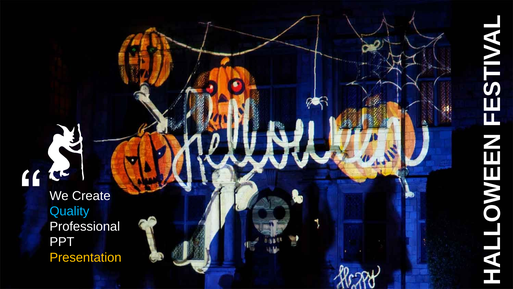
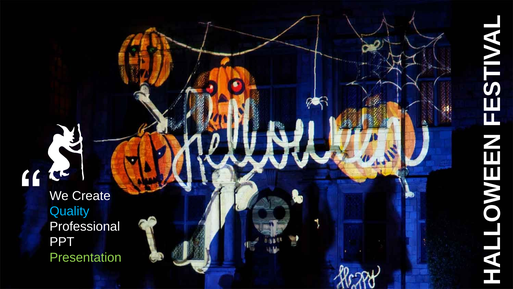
Presentation colour: yellow -> light green (85, 257)
